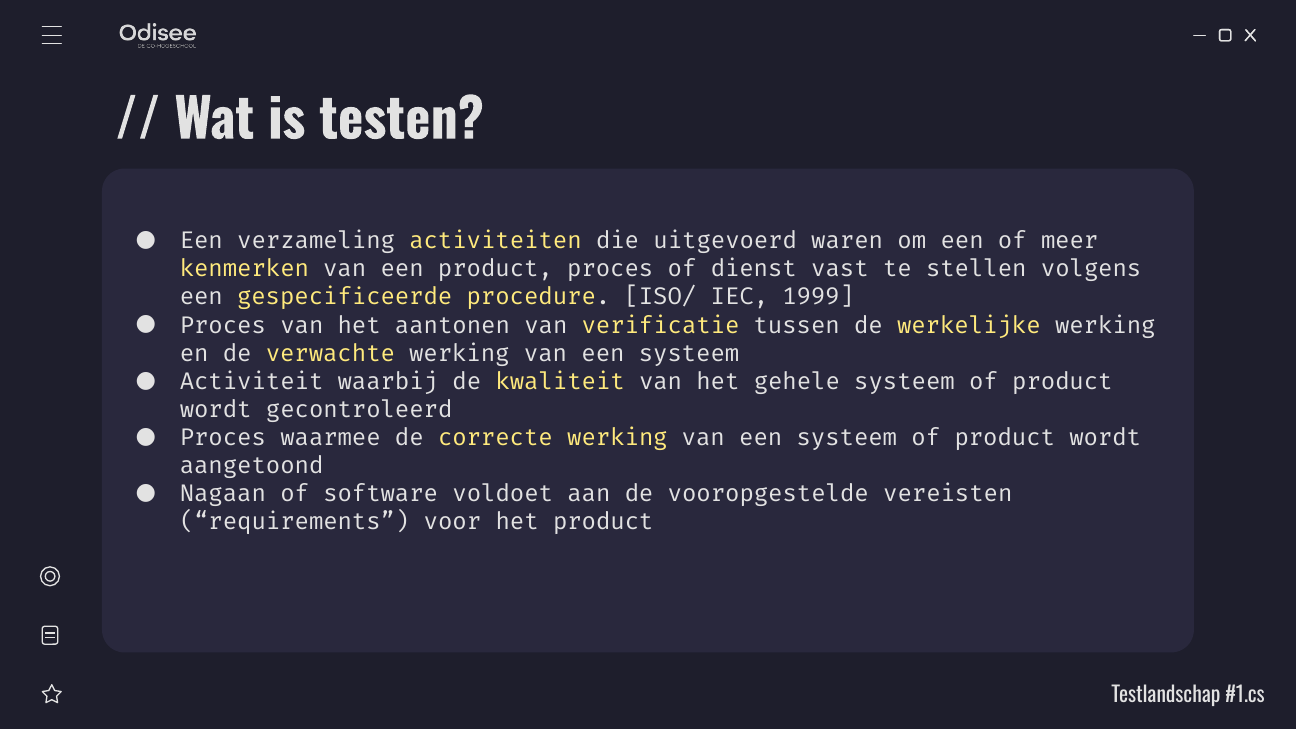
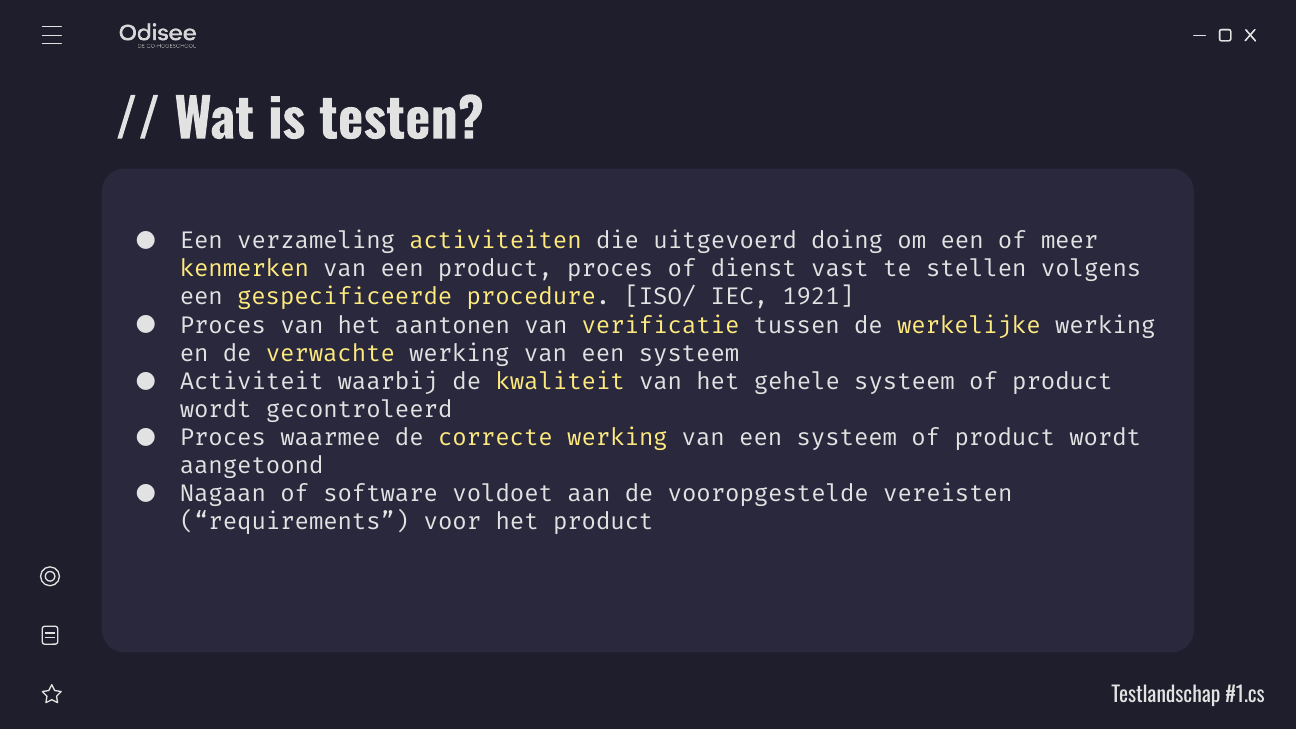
waren: waren -> doing (847, 241)
1999: 1999 -> 1921 (818, 297)
